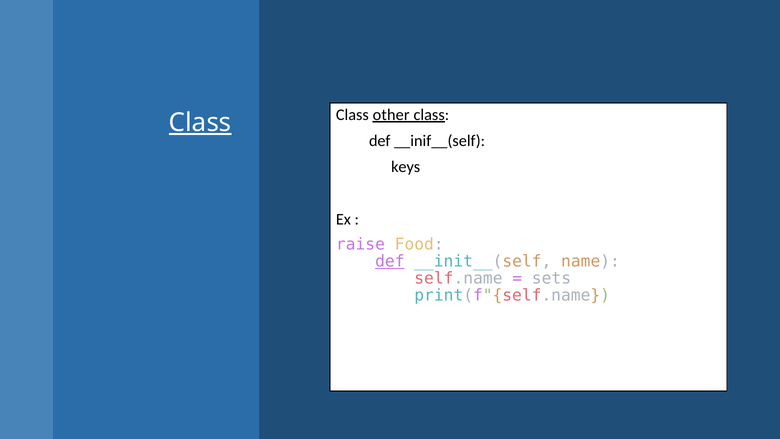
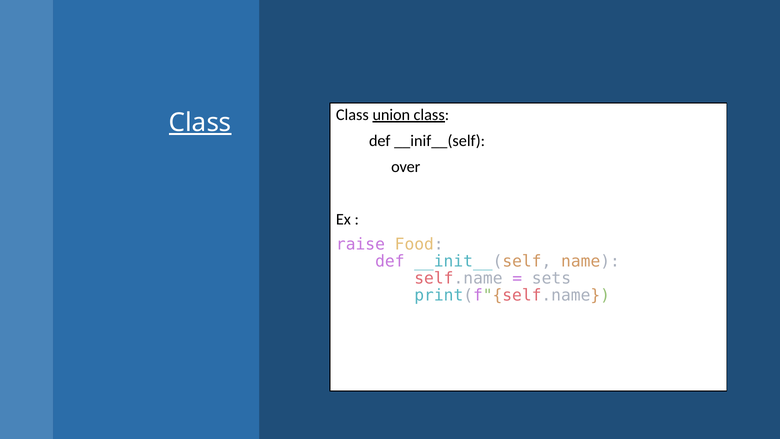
other: other -> union (391, 115)
keys: keys -> over (406, 167)
def underline: present -> none (390, 261)
